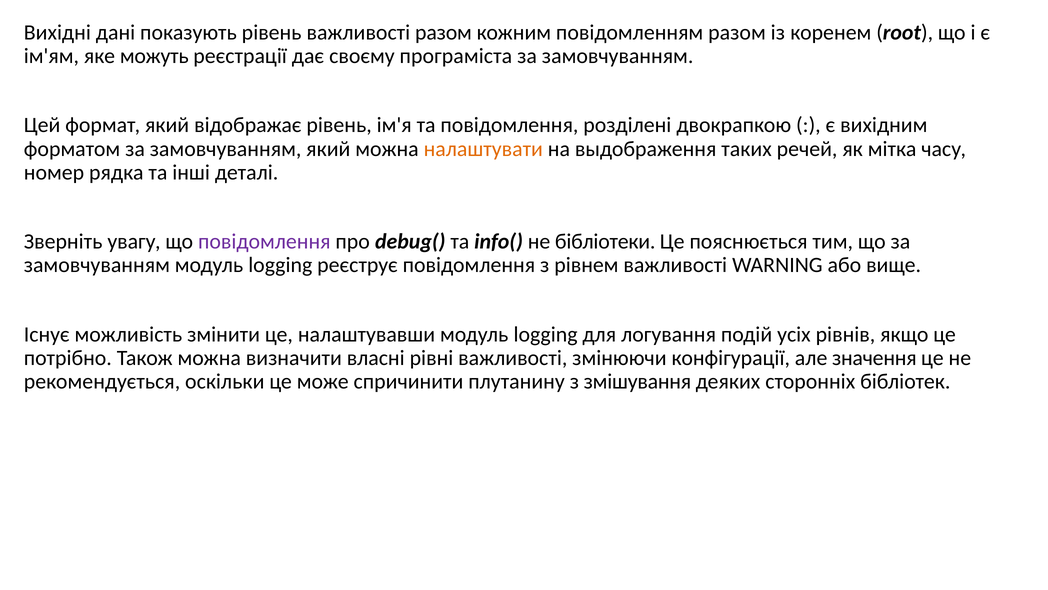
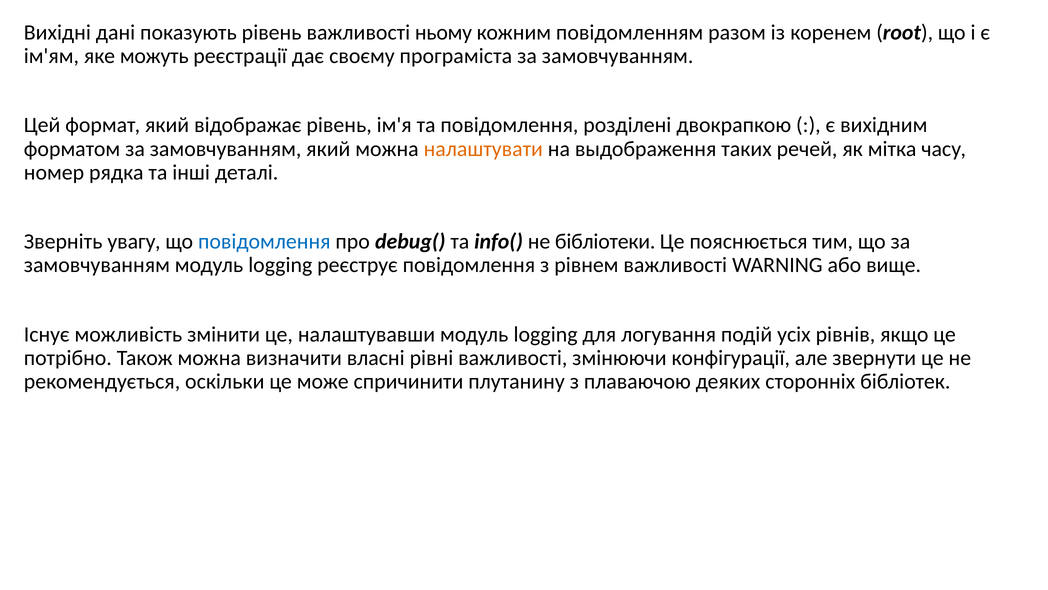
важливості разом: разом -> ньому (444, 32)
повідомлення colour: purple -> blue (264, 241)
значення: значення -> звернути (874, 358)
змішування: змішування -> плаваючою (637, 381)
